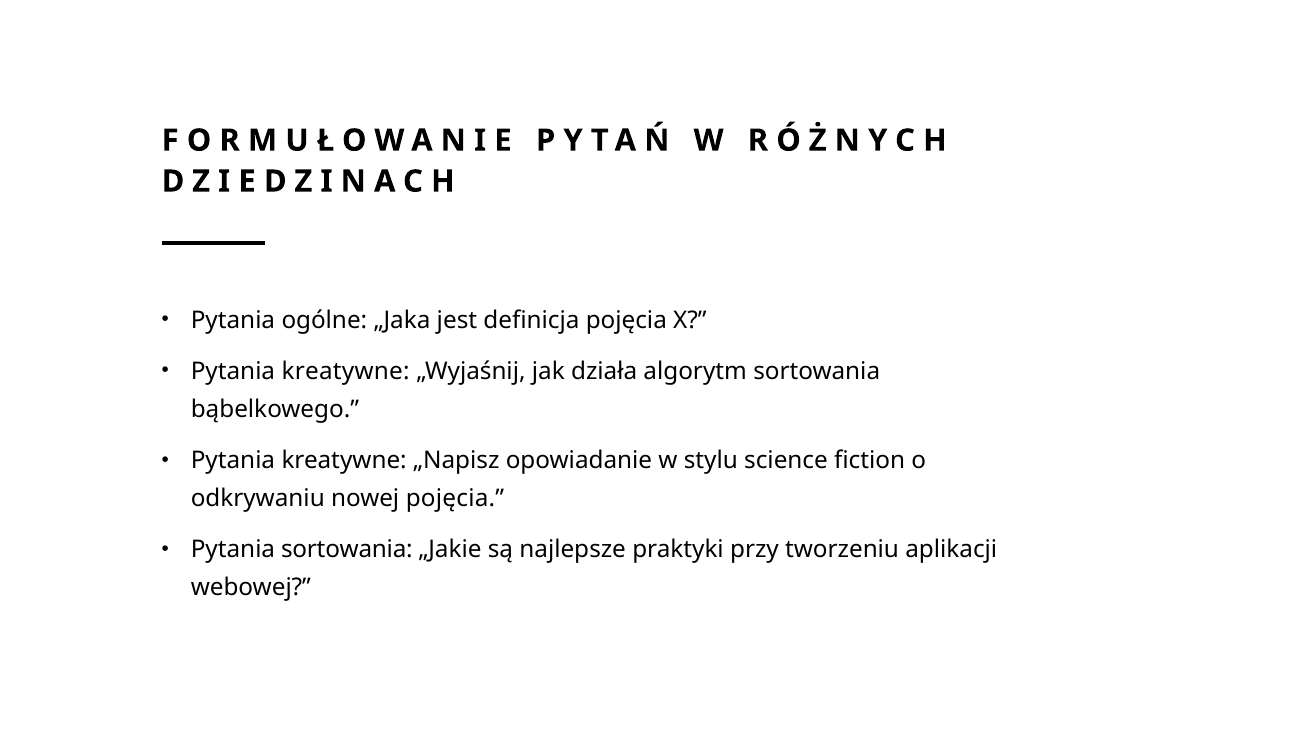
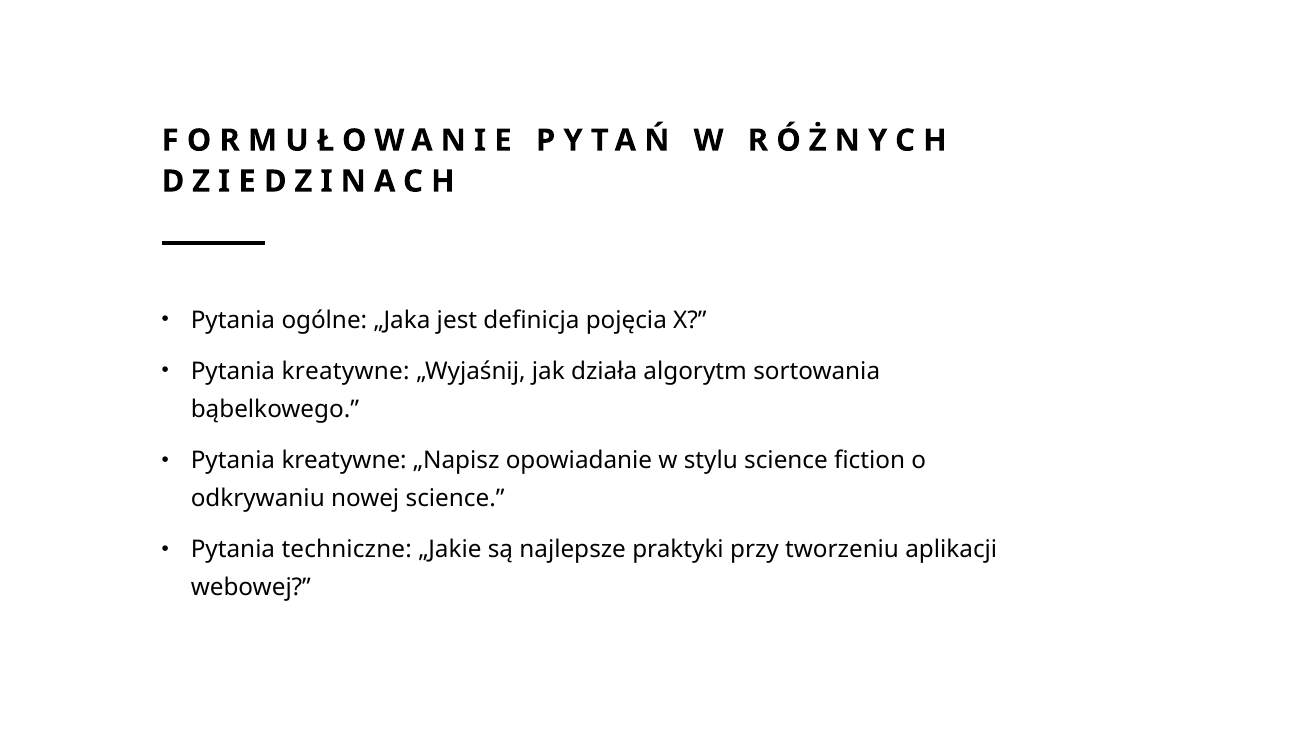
nowej pojęcia: pojęcia -> science (455, 499)
Pytania sortowania: sortowania -> techniczne (347, 550)
